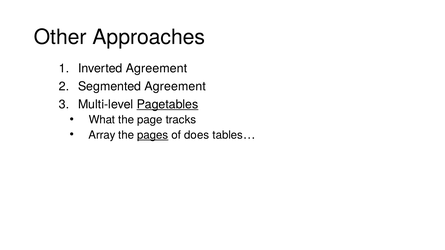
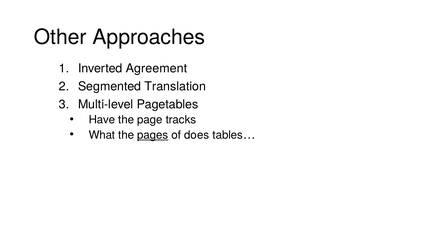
Segmented Agreement: Agreement -> Translation (175, 87)
Pagetables underline: present -> none (168, 105)
What: What -> Have (102, 120)
Array: Array -> What (102, 135)
